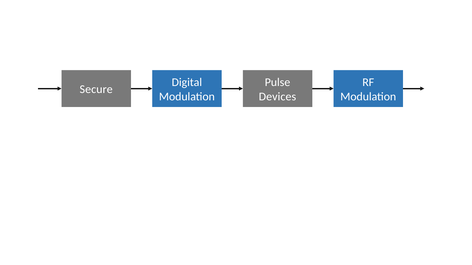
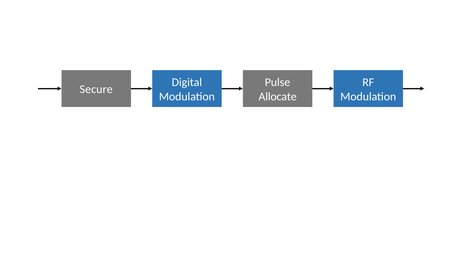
Devices: Devices -> Allocate (278, 97)
